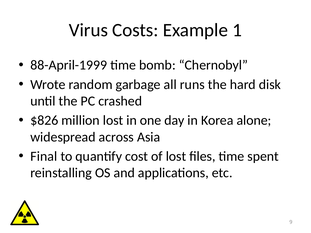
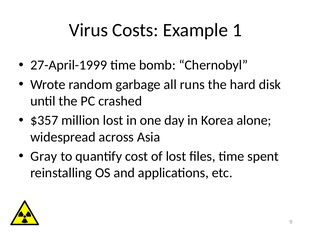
88-April-1999: 88-April-1999 -> 27-April-1999 (69, 65)
$826: $826 -> $357 (44, 121)
Final: Final -> Gray (44, 156)
